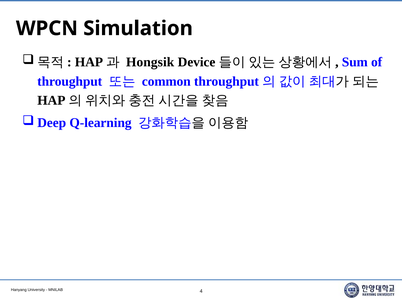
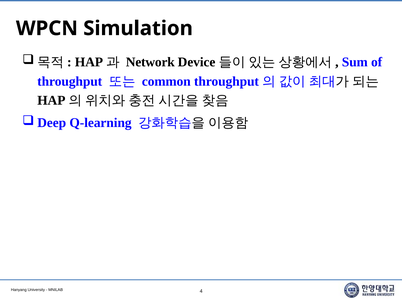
Hongsik: Hongsik -> Network (150, 62)
